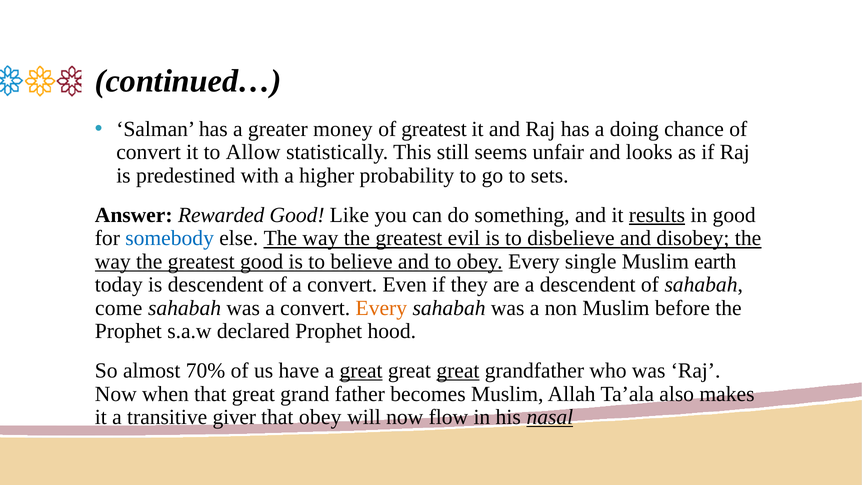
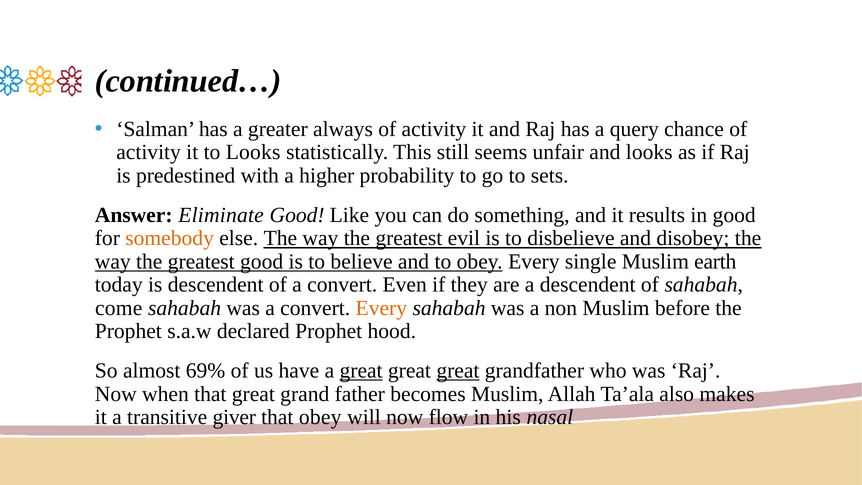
money: money -> always (343, 129)
greatest: greatest -> activity (434, 129)
doing: doing -> query (634, 129)
convert: convert -> activity (149, 152)
to Allow: Allow -> Looks (253, 152)
Rewarded: Rewarded -> Eliminate (221, 215)
results underline: present -> none (657, 215)
somebody colour: blue -> orange (170, 238)
70%: 70% -> 69% (206, 371)
nasal underline: present -> none (550, 417)
